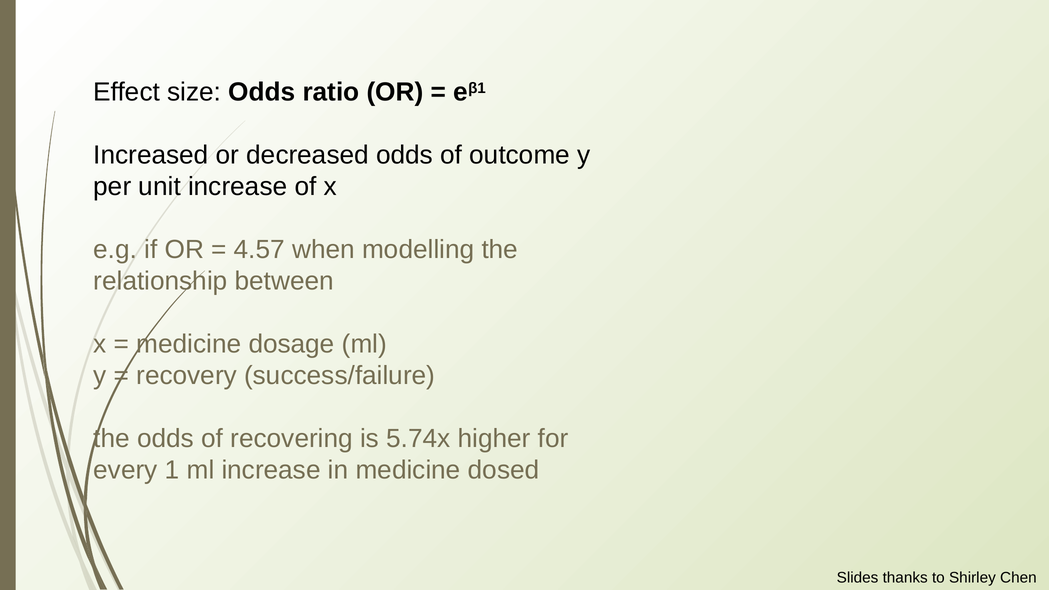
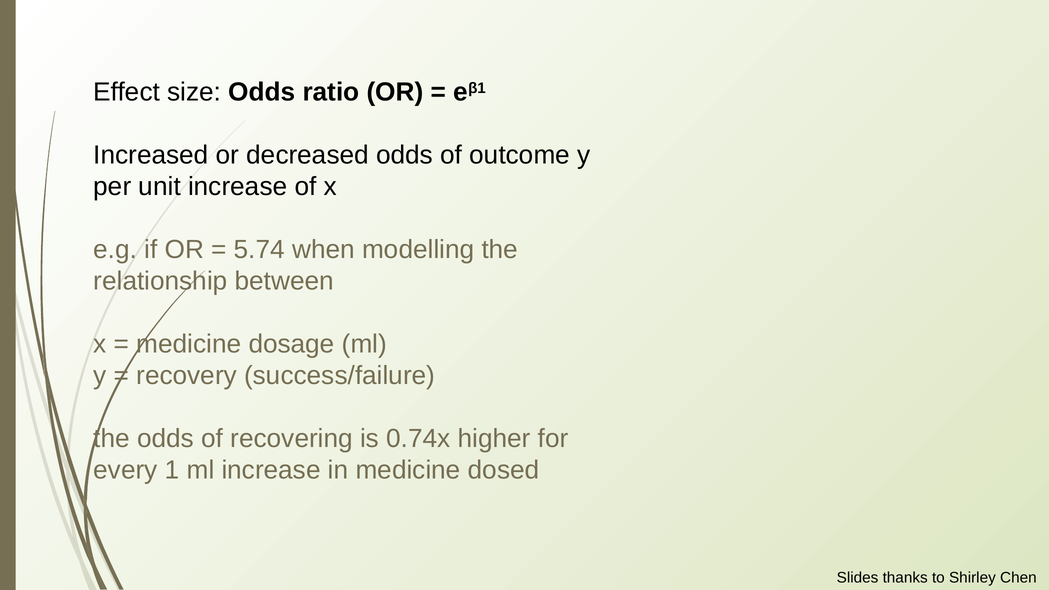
4.57: 4.57 -> 5.74 (259, 250)
5.74x: 5.74x -> 0.74x (418, 438)
